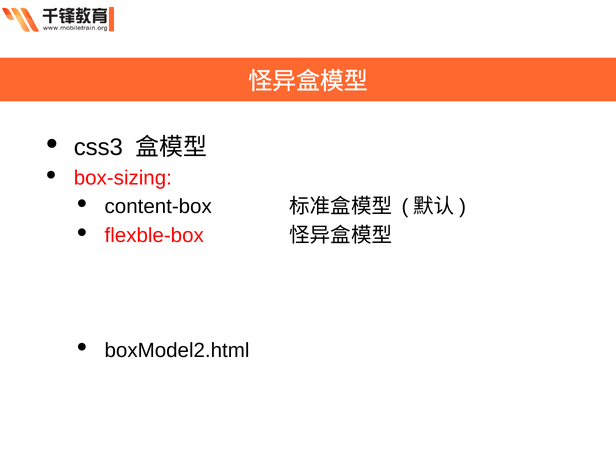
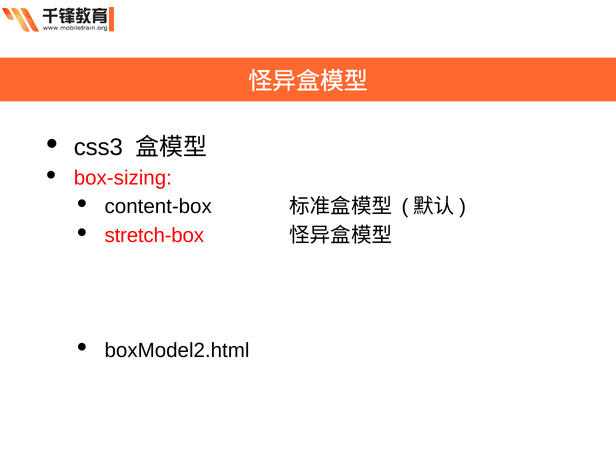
flexble-box: flexble-box -> stretch-box (154, 235)
